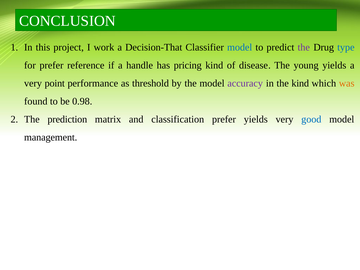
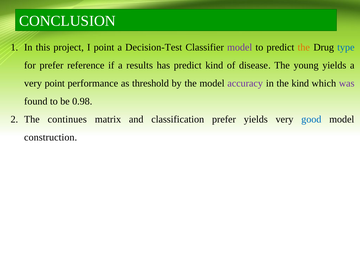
I work: work -> point (104, 47)
Decision-That: Decision-That -> Decision-Test (154, 47)
model colour: blue -> purple (240, 47)
the colour: purple -> orange (304, 47)
handle: handle -> results (140, 65)
has pricing: pricing -> predict (188, 65)
was colour: orange -> purple (347, 83)
prediction: prediction -> continues (67, 119)
management: management -> construction (51, 137)
